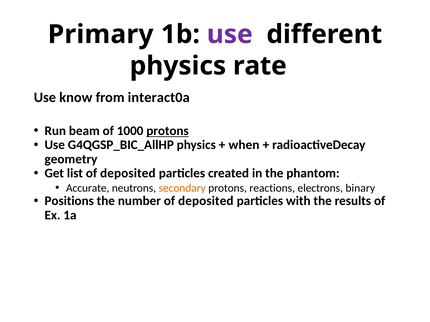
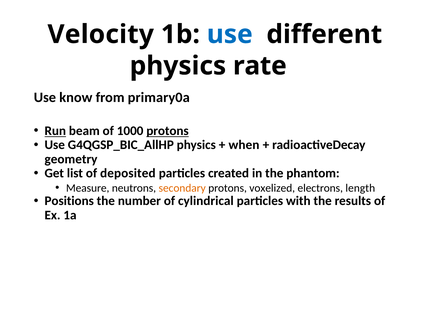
Primary: Primary -> Velocity (101, 34)
use colour: purple -> blue (230, 34)
interact0a: interact0a -> primary0a (159, 98)
Run underline: none -> present (55, 131)
Accurate: Accurate -> Measure (88, 188)
reactions: reactions -> voxelized (272, 188)
binary: binary -> length (360, 188)
number of deposited: deposited -> cylindrical (206, 201)
